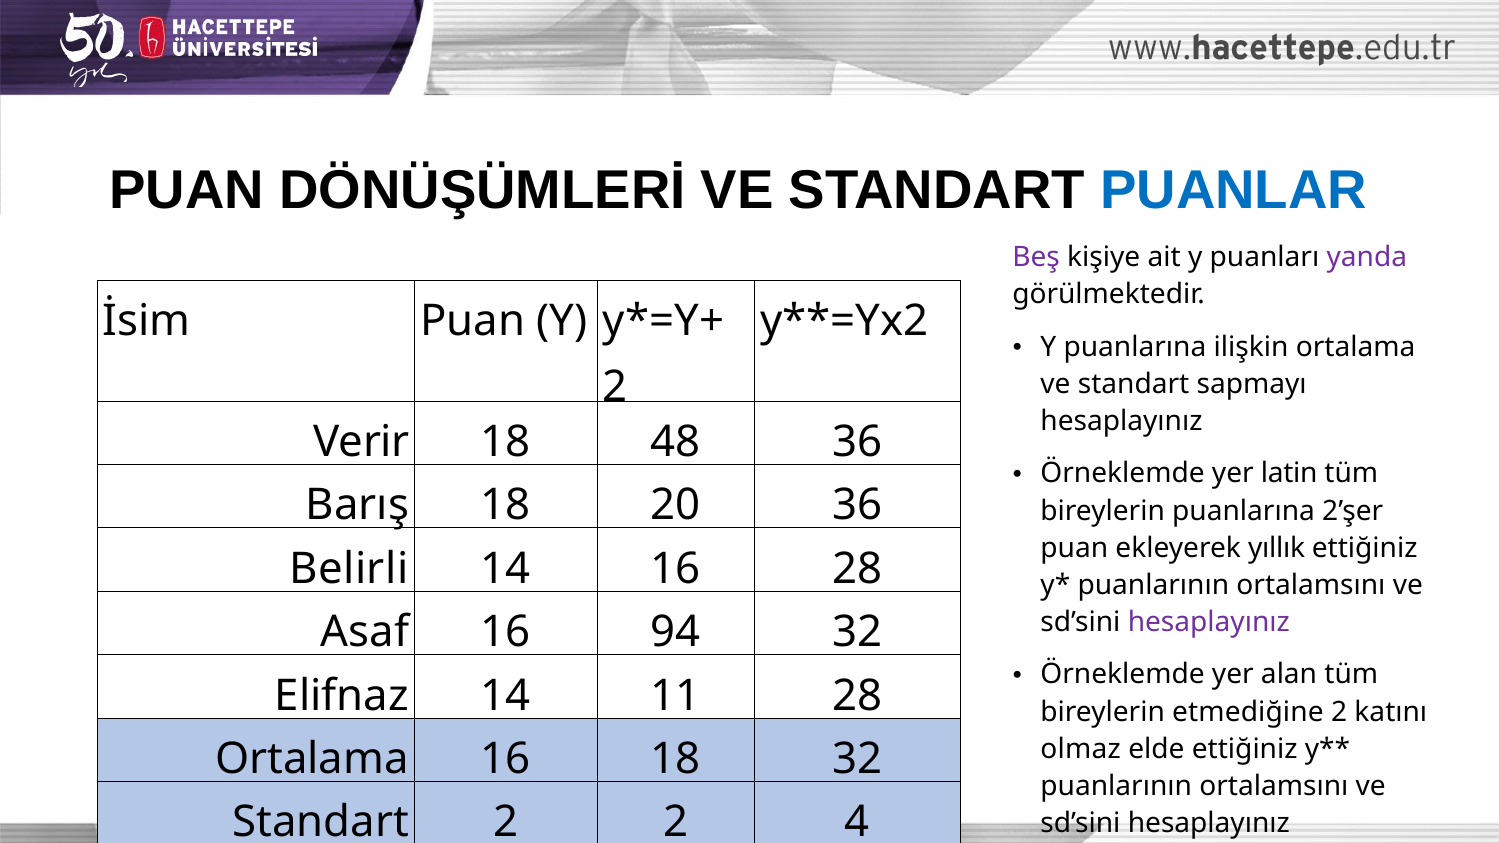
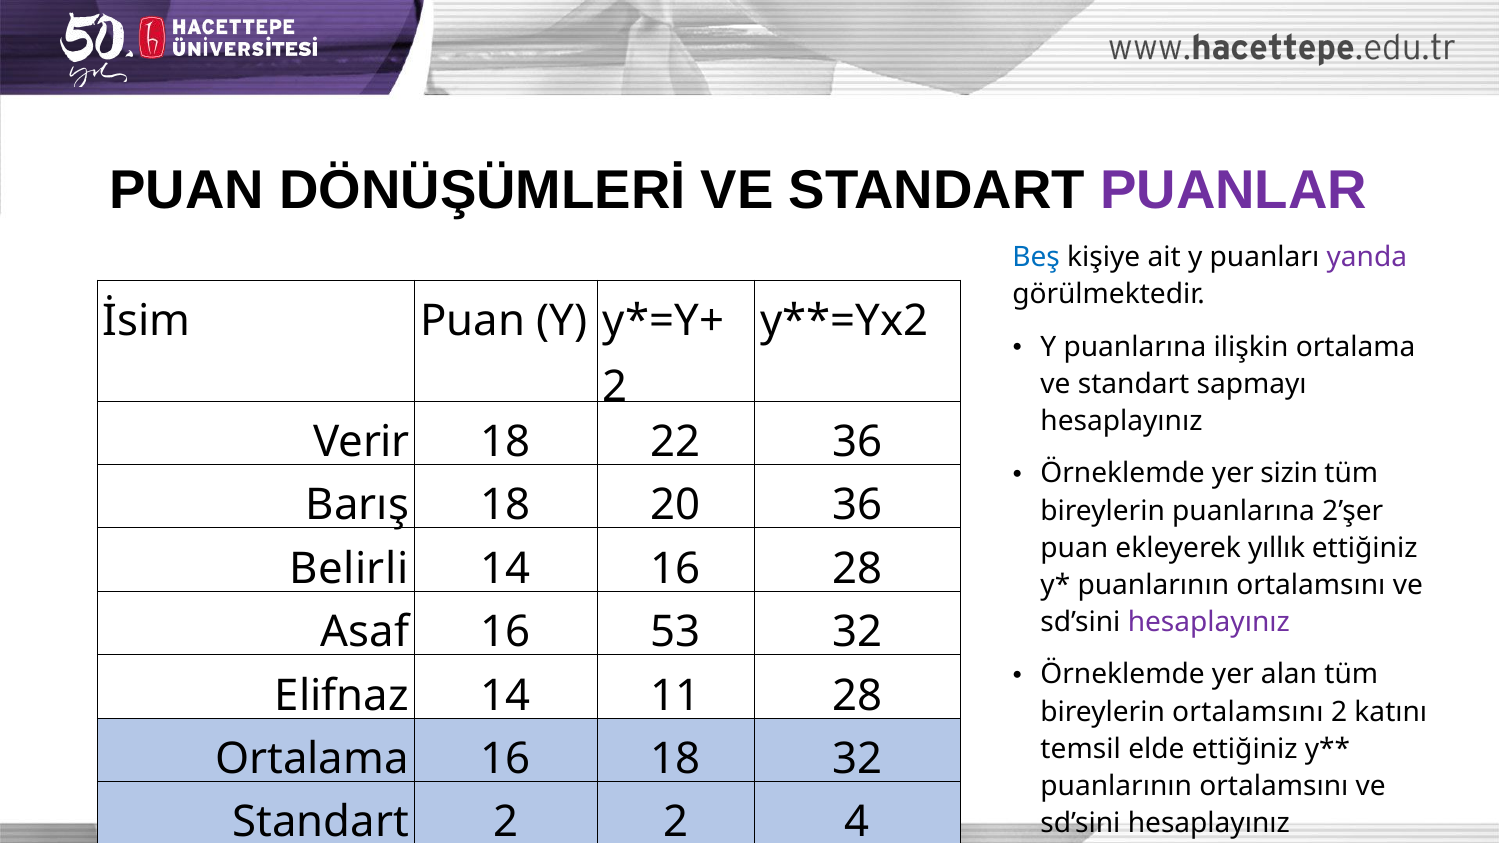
PUANLAR colour: blue -> purple (1234, 190)
Beş colour: purple -> blue (1036, 257)
48: 48 -> 22 (676, 442)
latin: latin -> sizin (1289, 474)
94: 94 -> 53 (676, 632)
bireylerin etmediğine: etmediğine -> ortalamsını (1248, 712)
olmaz: olmaz -> temsil (1081, 749)
